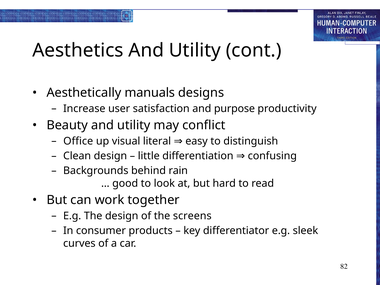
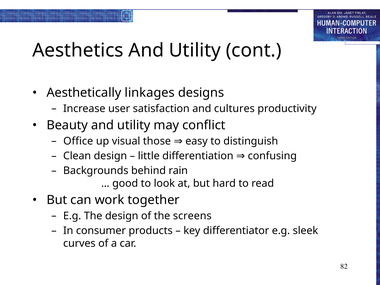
manuals: manuals -> linkages (150, 93)
purpose: purpose -> cultures (234, 109)
literal: literal -> those (157, 141)
